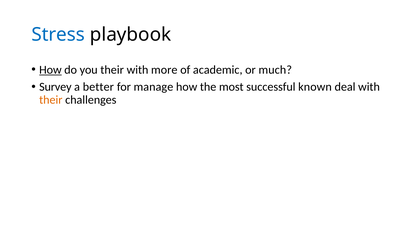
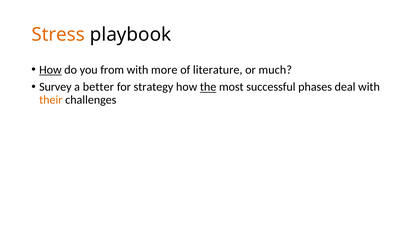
Stress colour: blue -> orange (58, 35)
you their: their -> from (112, 70)
academic: academic -> literature (218, 70)
manage: manage -> strategy (153, 87)
the underline: none -> present (208, 87)
known: known -> phases (315, 87)
